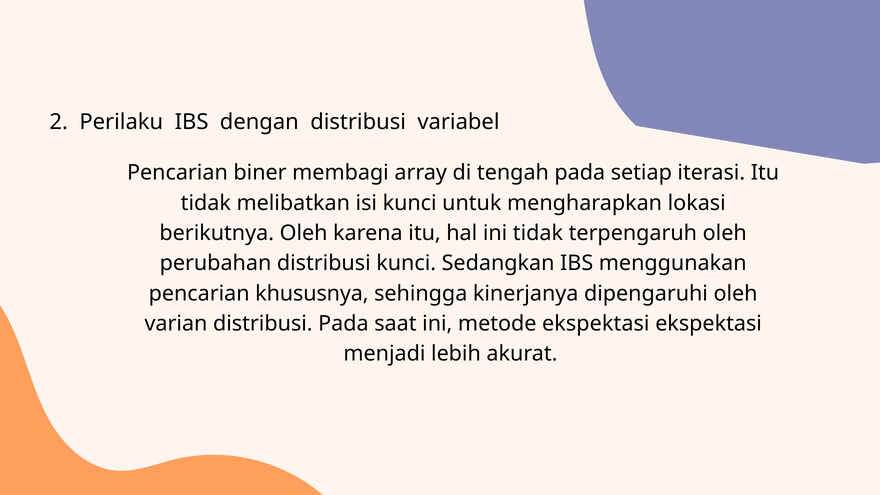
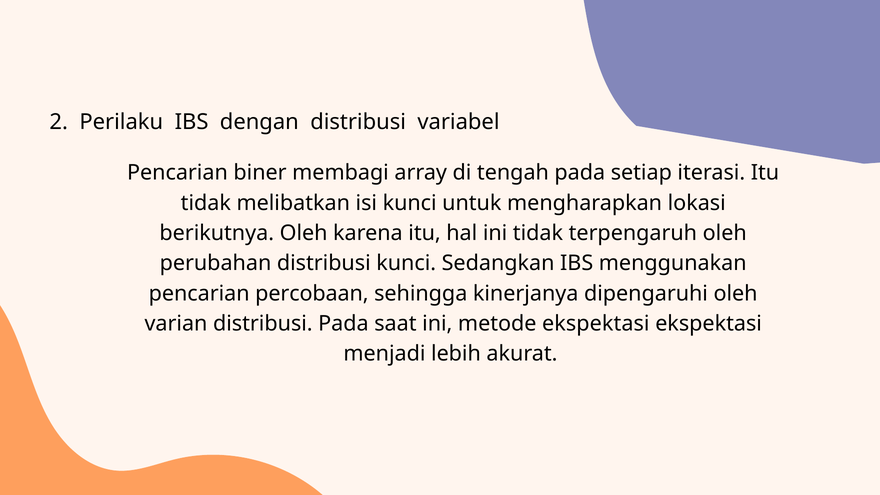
khususnya: khususnya -> percobaan (312, 293)
